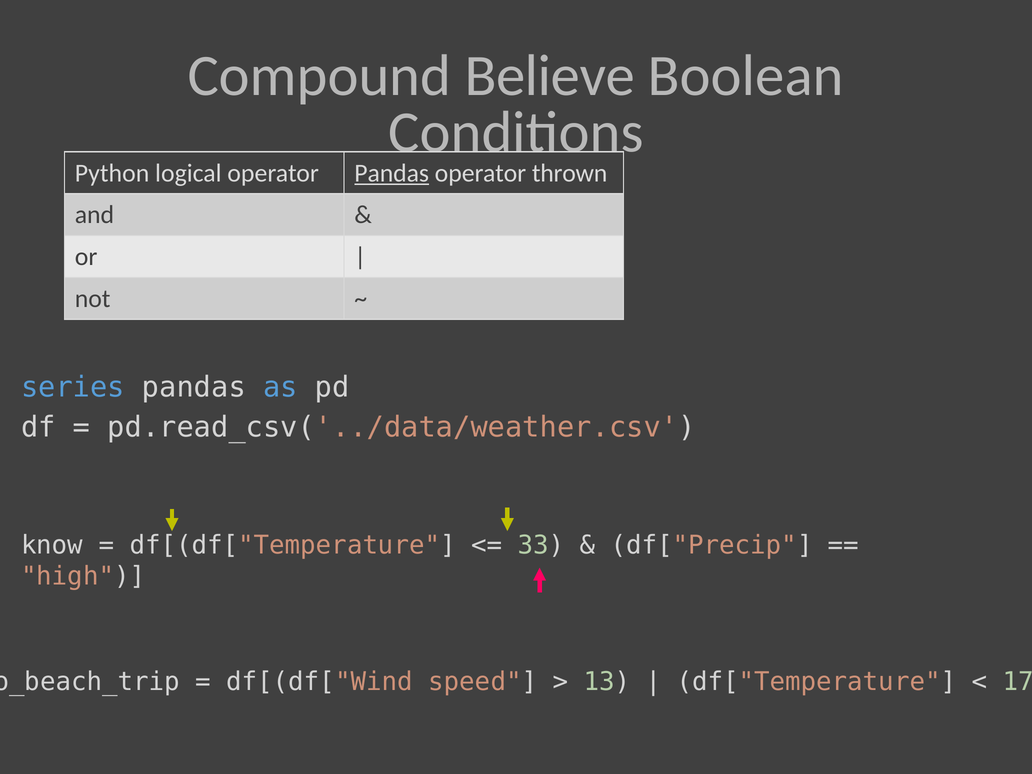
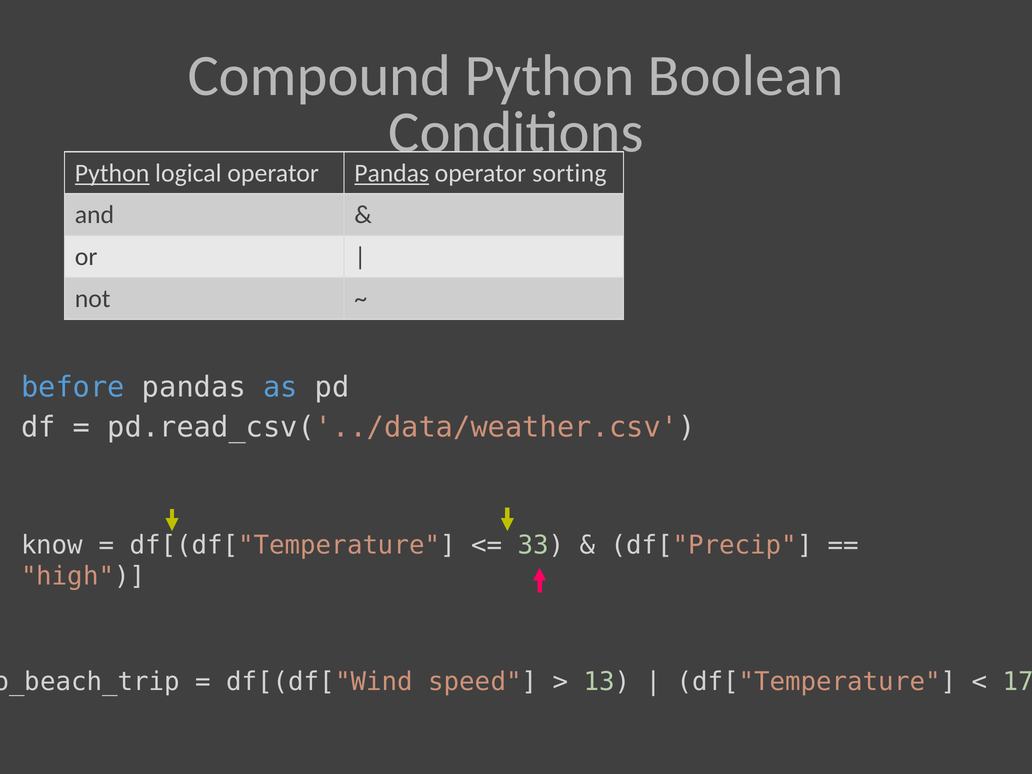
Compound Believe: Believe -> Python (549, 76)
Python underline: none -> present (112, 173)
thrown: thrown -> sorting (569, 173)
series: series -> before (73, 387)
